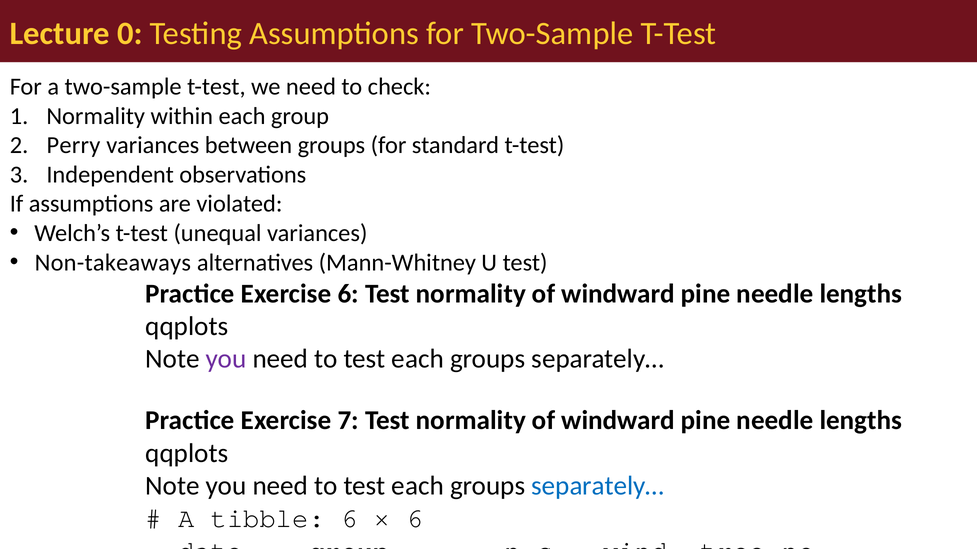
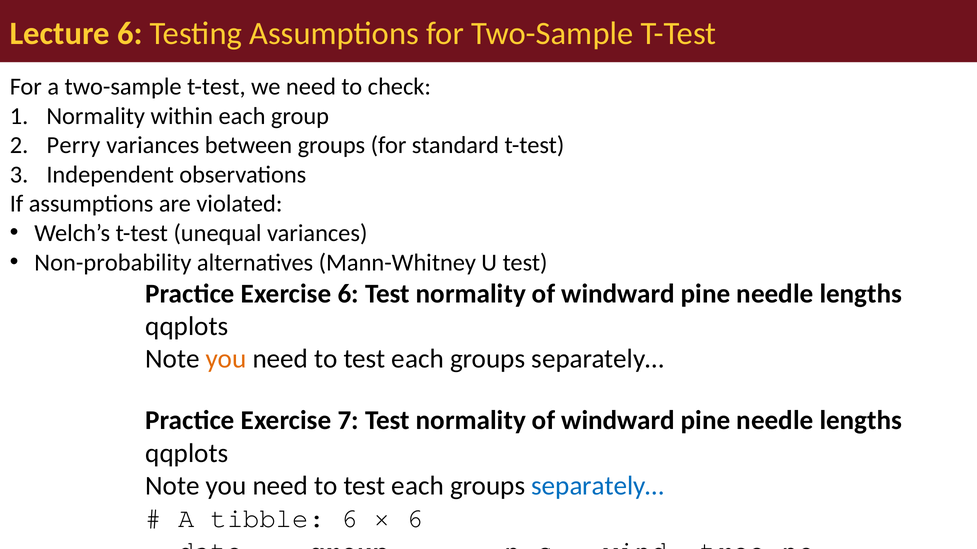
Lecture 0: 0 -> 6 (130, 33)
Non-takeaways: Non-takeaways -> Non-probability (113, 263)
you colour: purple -> orange (226, 359)
